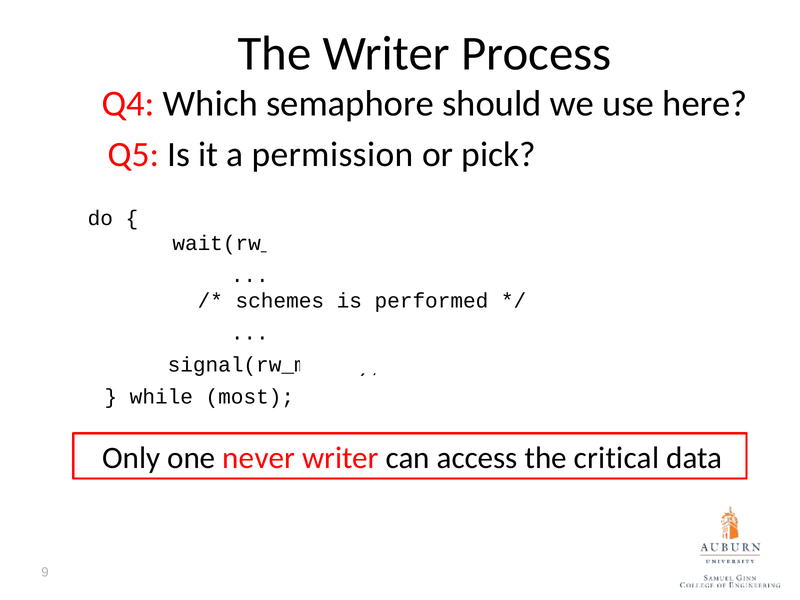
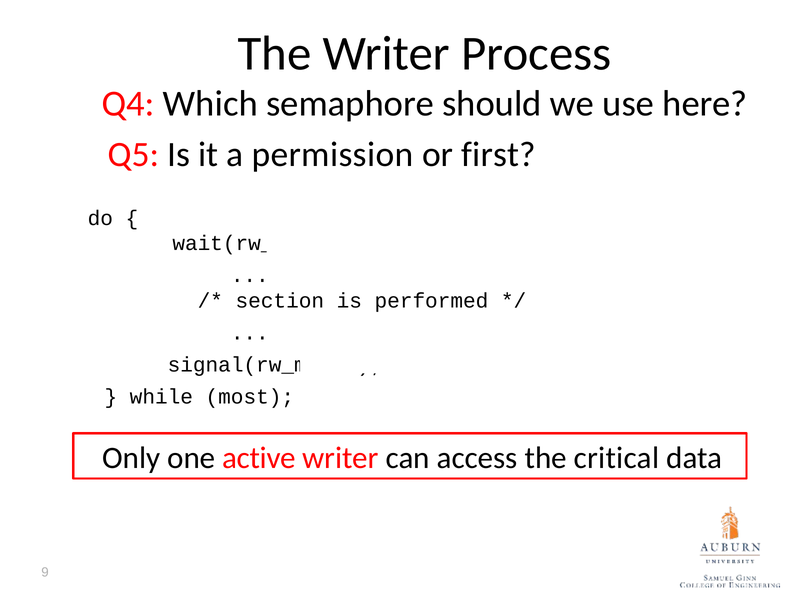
pick: pick -> first (499, 154)
schemes: schemes -> section (280, 301)
never: never -> active (259, 458)
